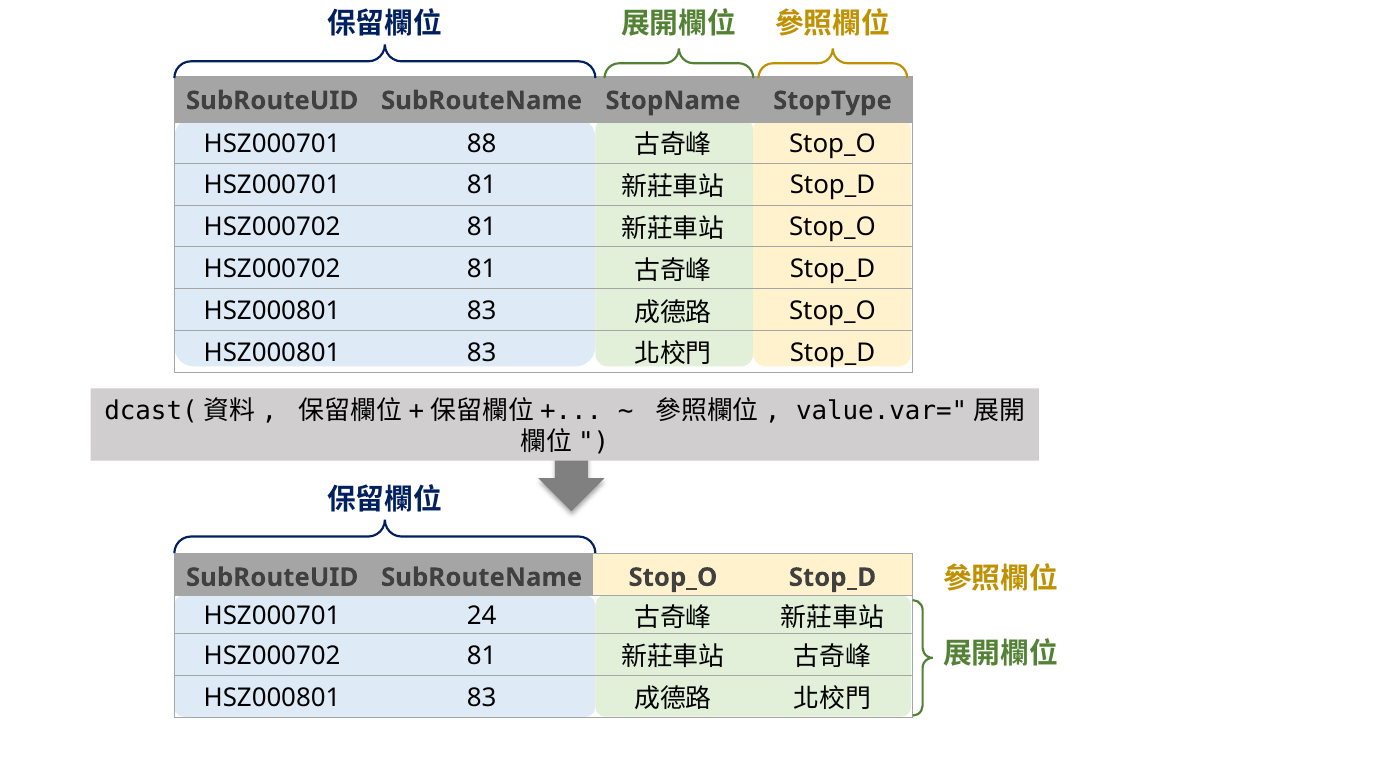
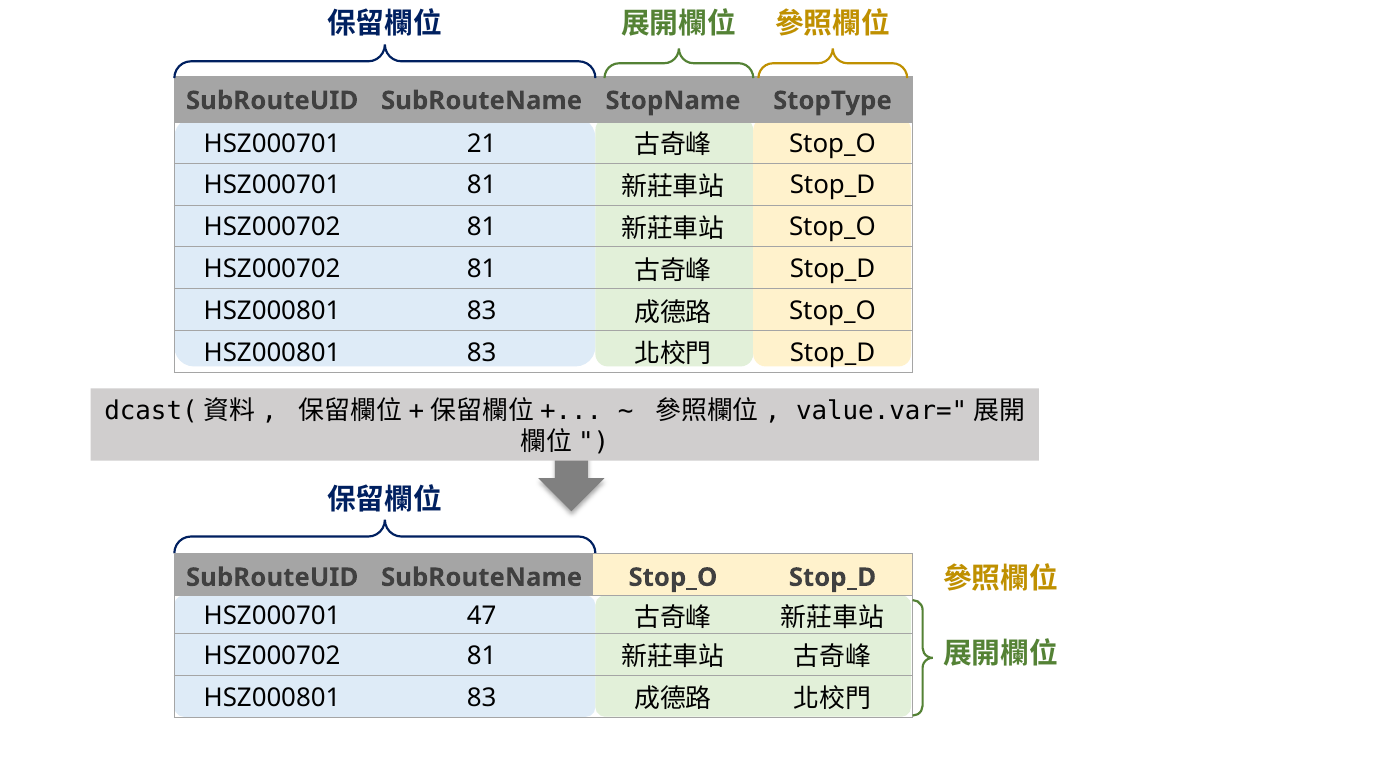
88: 88 -> 21 (482, 144)
24: 24 -> 47 (482, 616)
